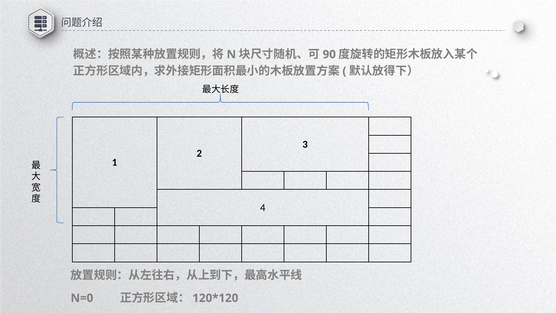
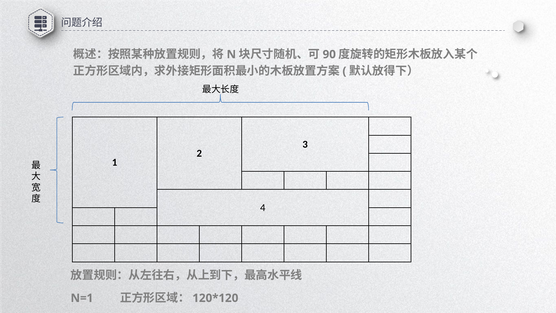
N=0: N=0 -> N=1 (82, 298)
